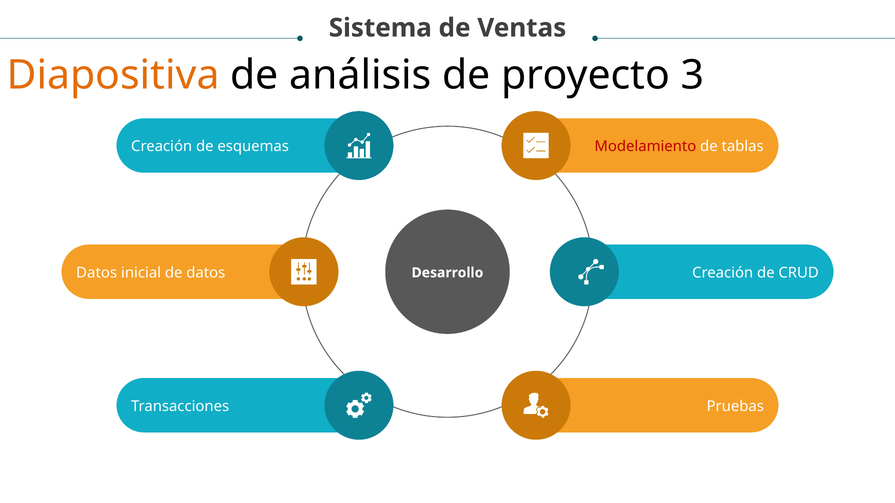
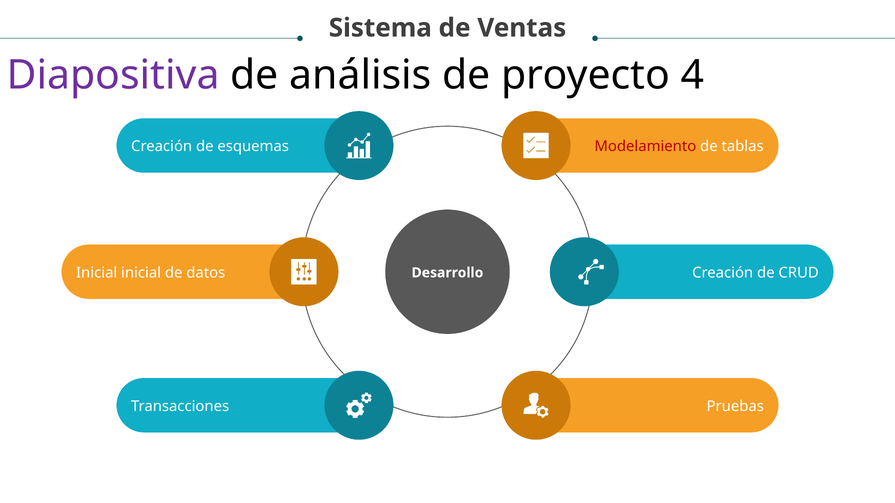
Diapositiva colour: orange -> purple (113, 75)
3: 3 -> 4 (692, 75)
Datos: Datos -> Inicial (97, 273)
